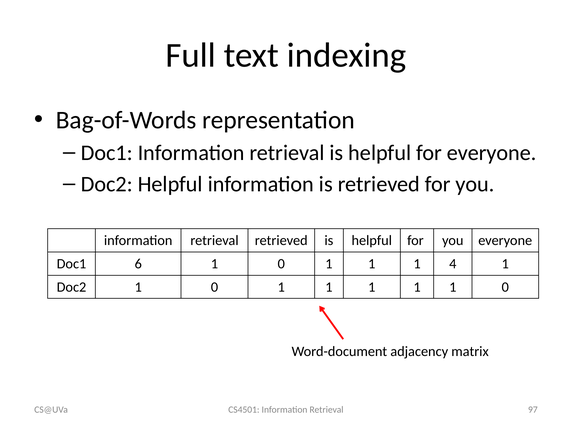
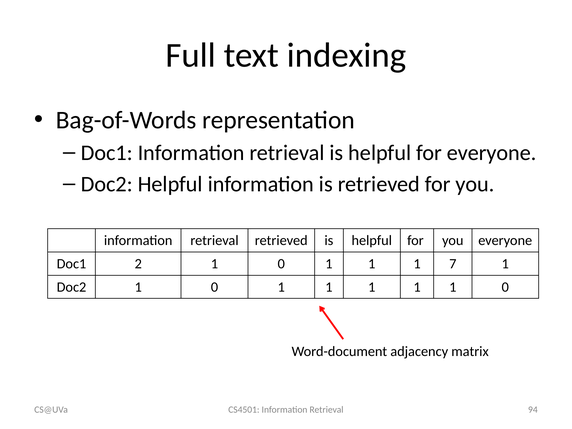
6: 6 -> 2 (138, 264)
4: 4 -> 7 (453, 264)
97: 97 -> 94 (533, 410)
